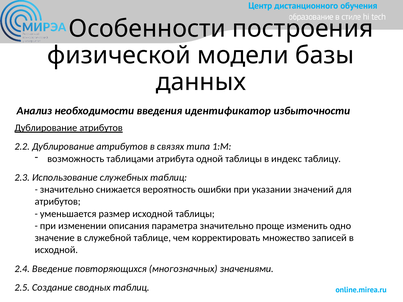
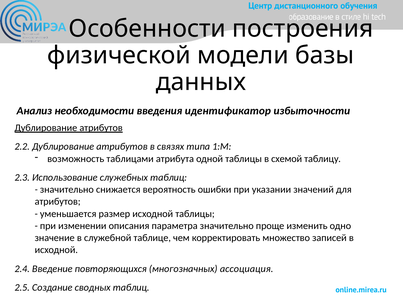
индекс: индекс -> схемой (287, 159)
значениями: значениями -> ассоциация (247, 269)
